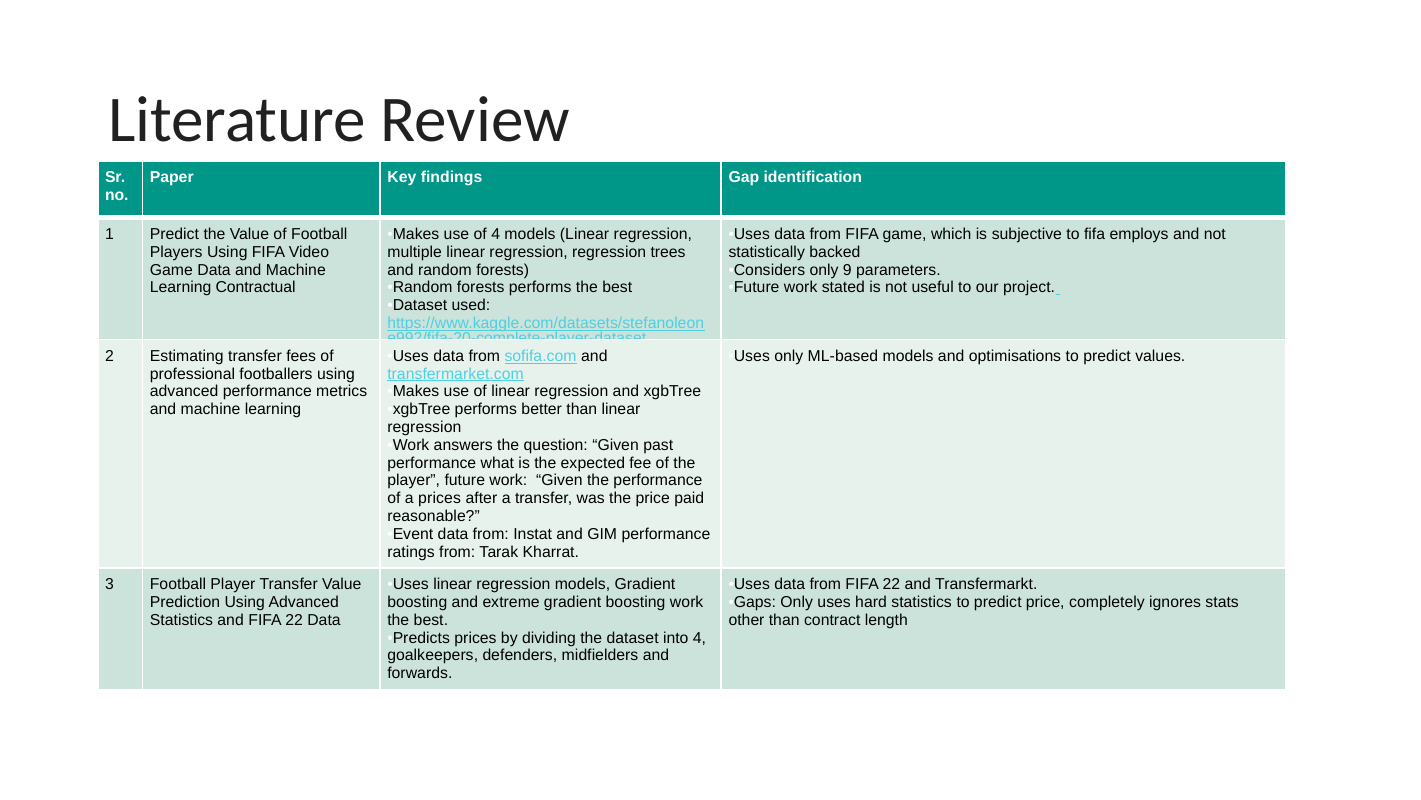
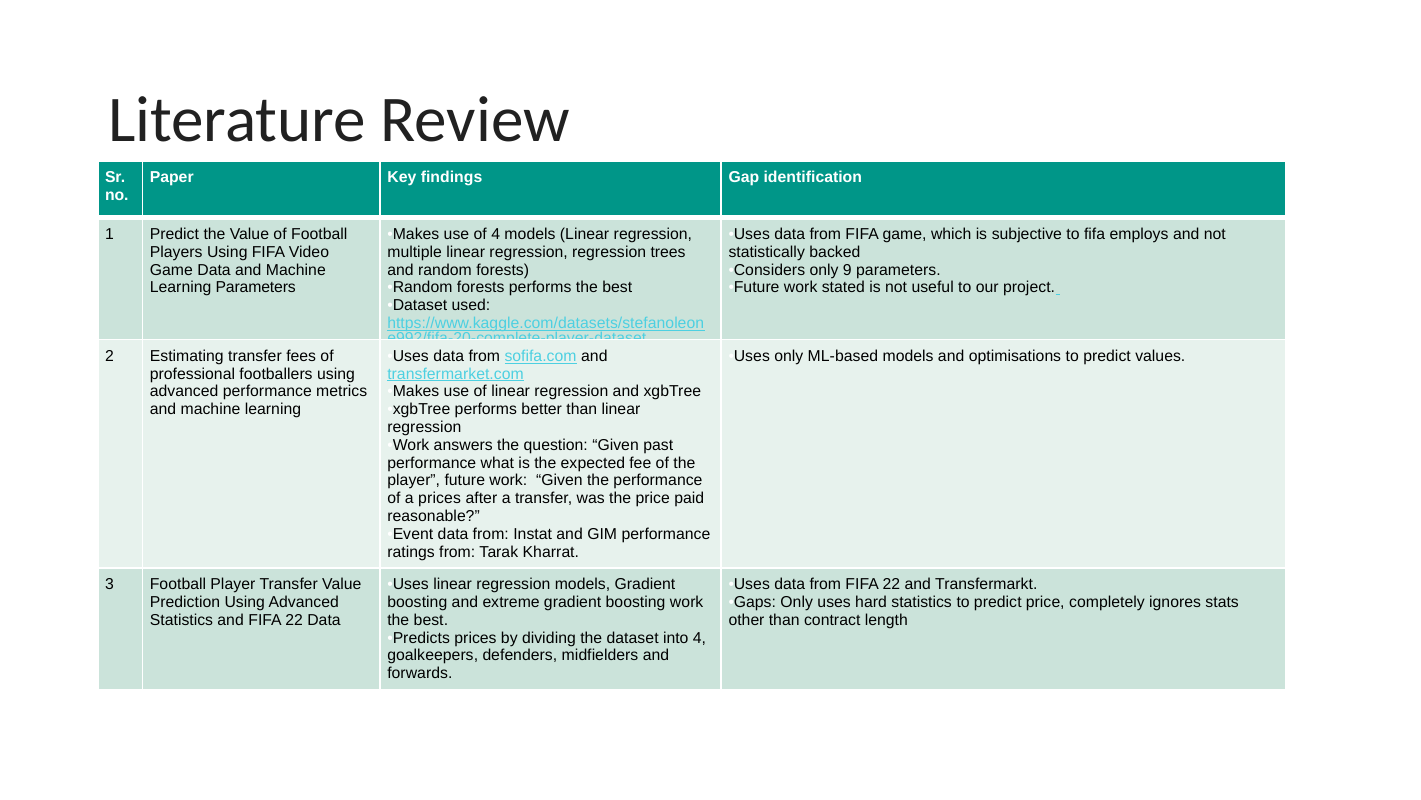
Learning Contractual: Contractual -> Parameters (256, 287)
